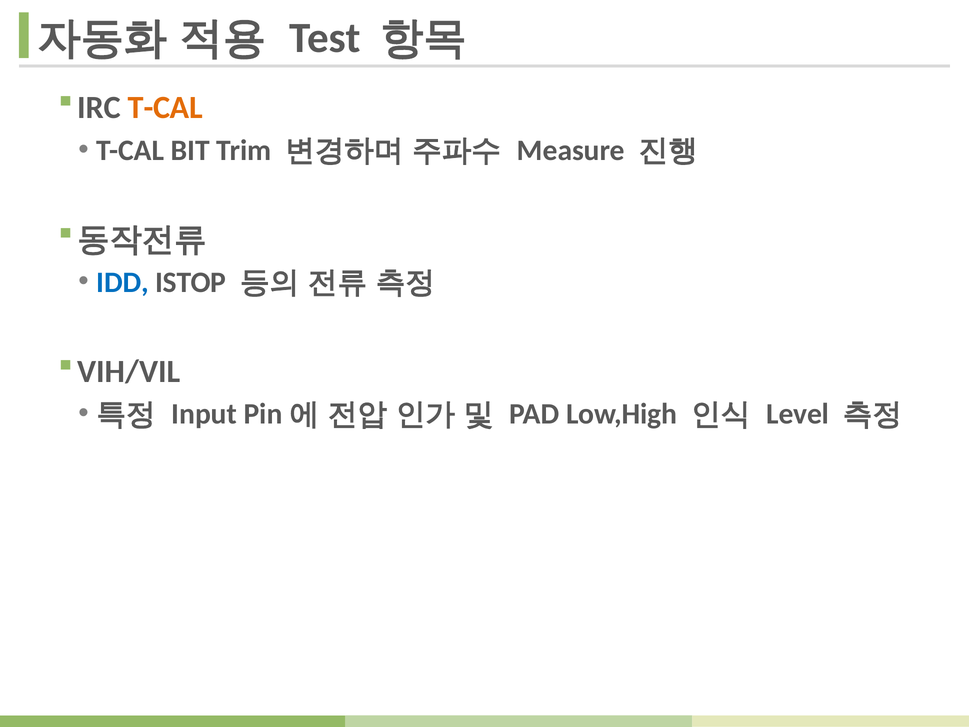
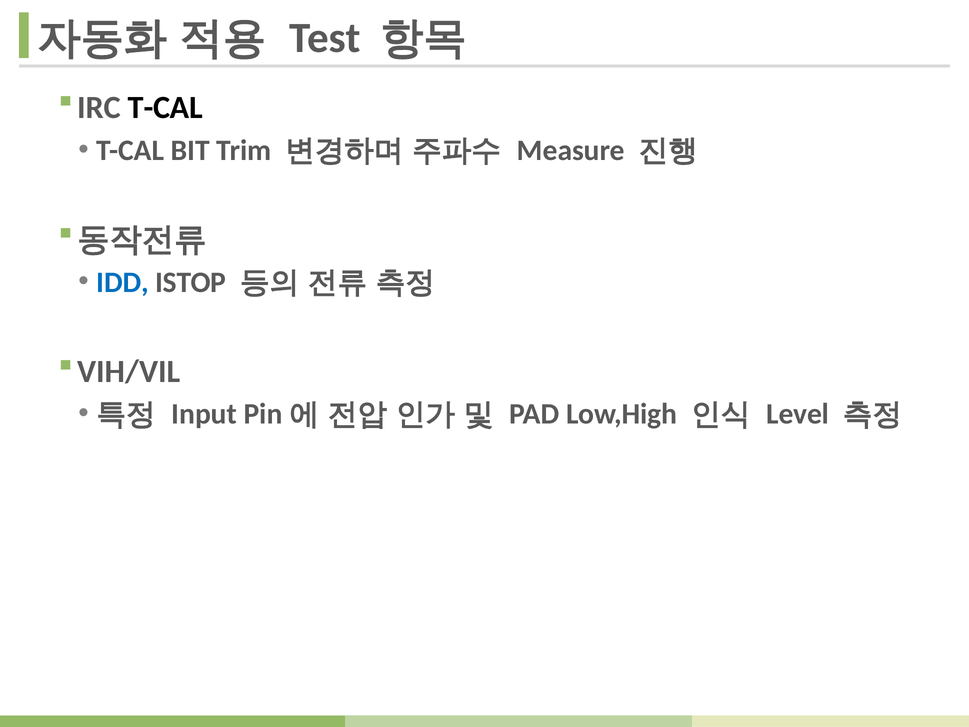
T-CAL colour: orange -> black (165, 108)
